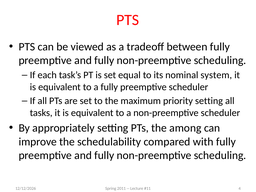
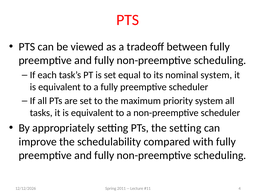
priority setting: setting -> system (209, 101)
the among: among -> setting (185, 128)
